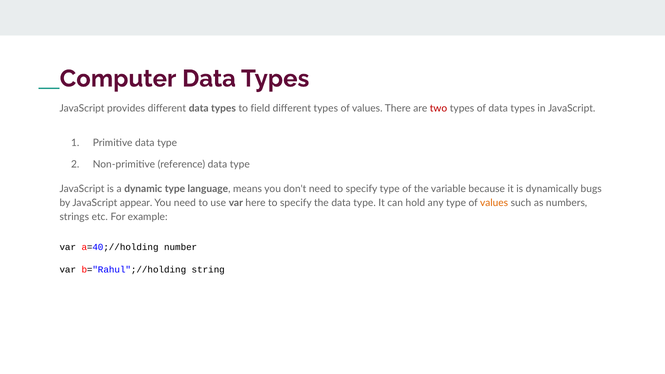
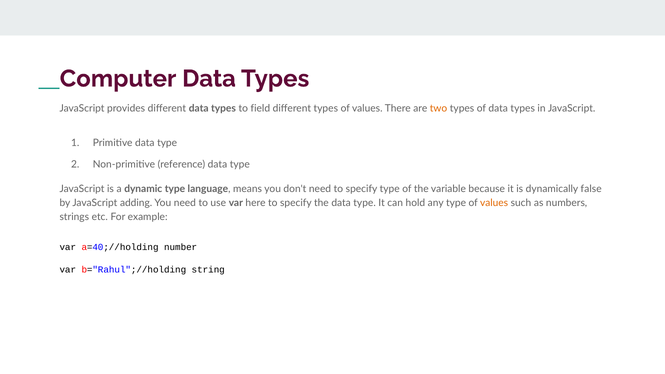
two colour: red -> orange (439, 108)
bugs: bugs -> false (591, 189)
appear: appear -> adding (136, 203)
